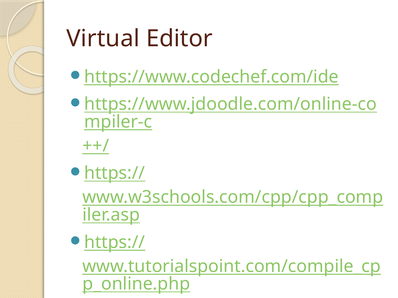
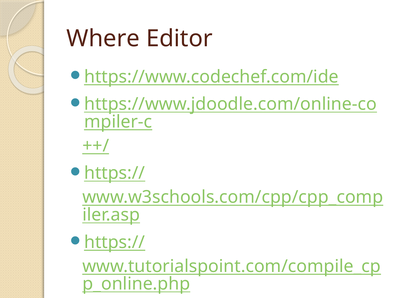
Virtual: Virtual -> Where (103, 38)
